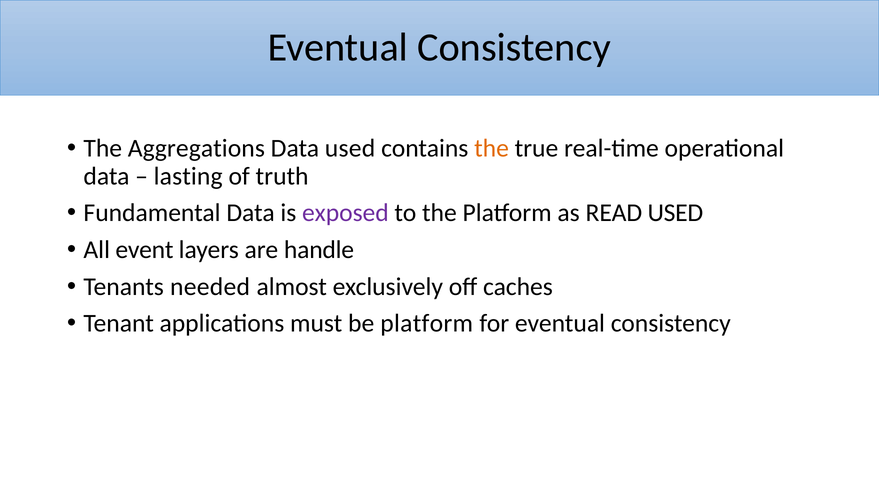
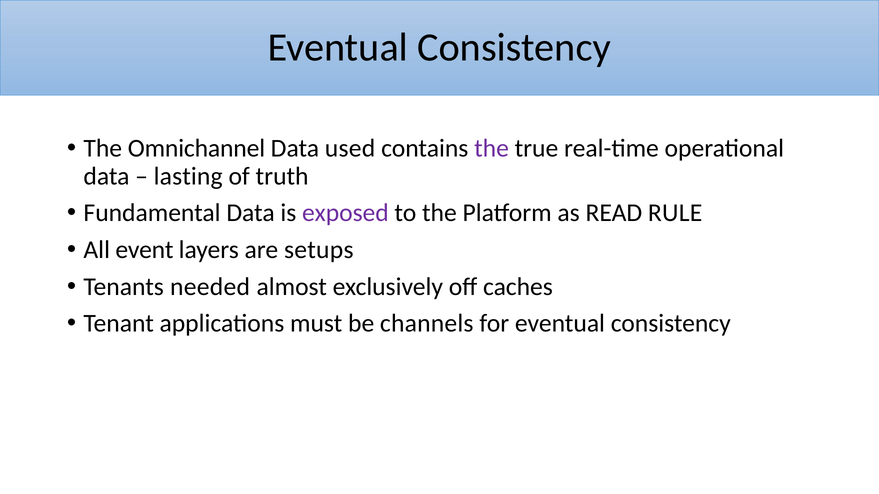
Aggregations: Aggregations -> Omnichannel (196, 149)
the colour: orange -> purple (492, 149)
READ USED: USED -> RULE (675, 213)
handle: handle -> setups (319, 250)
be platform: platform -> channels (427, 324)
